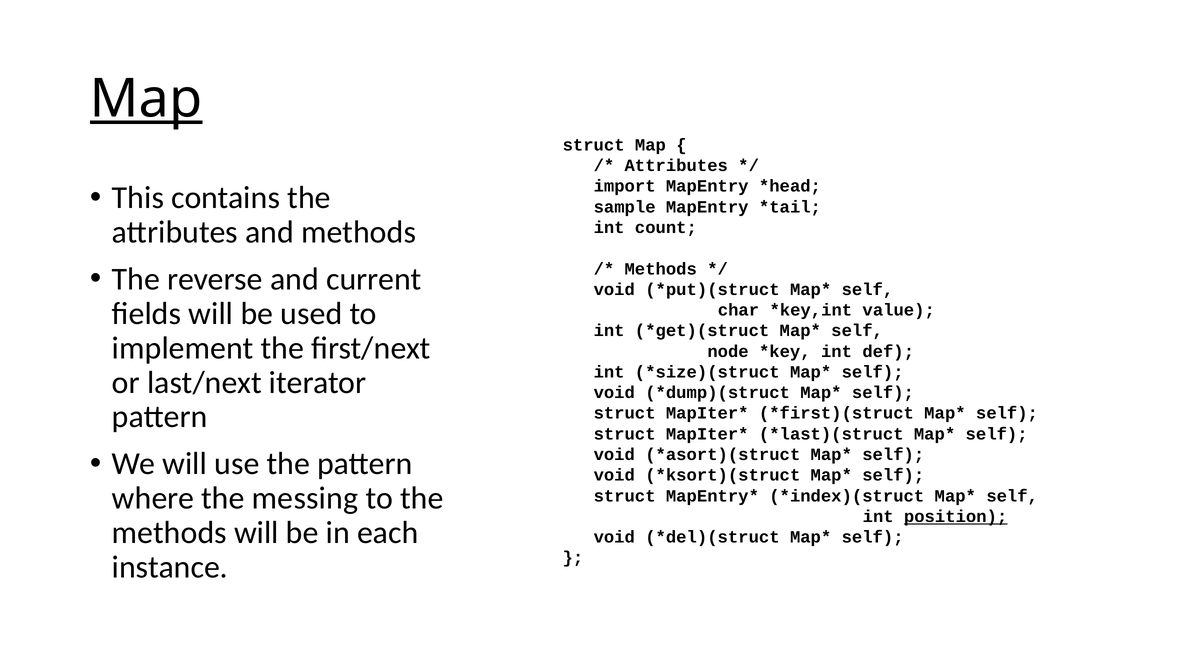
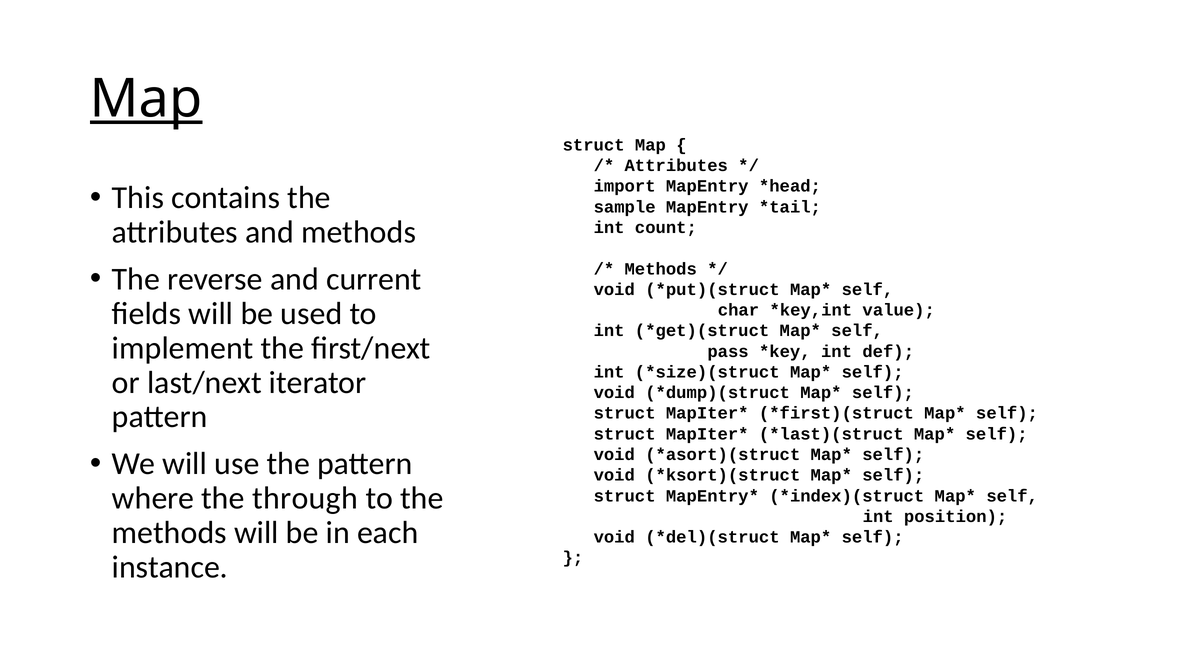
node: node -> pass (728, 352)
messing: messing -> through (305, 498)
position underline: present -> none (956, 517)
